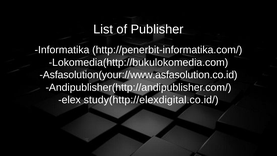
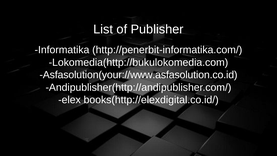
study(http://elexdigital.co.id/: study(http://elexdigital.co.id/ -> books(http://elexdigital.co.id/ (151, 100)
